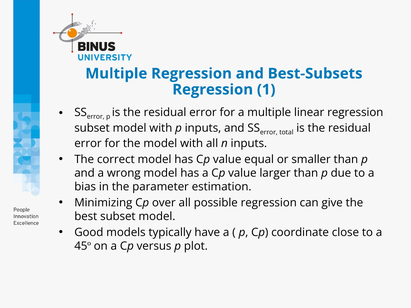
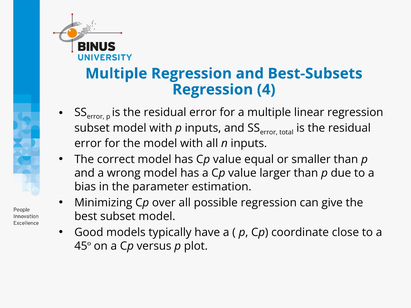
1: 1 -> 4 (266, 90)
